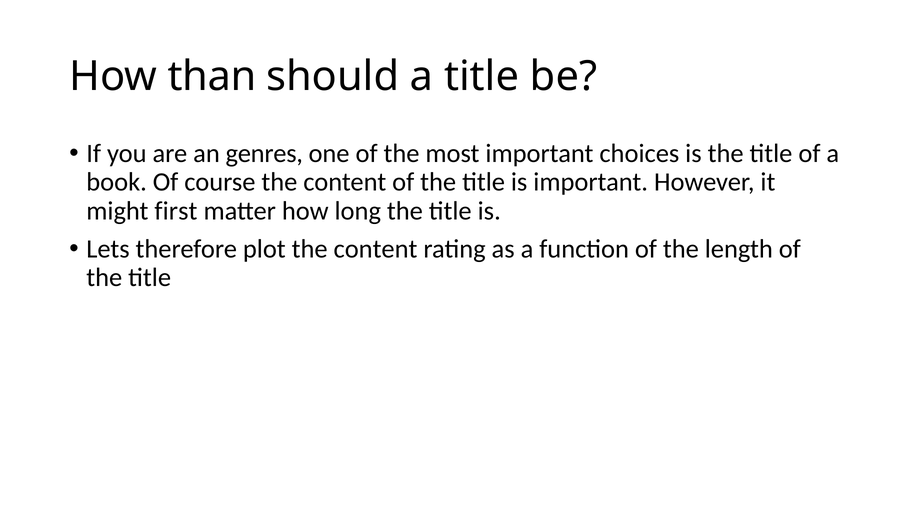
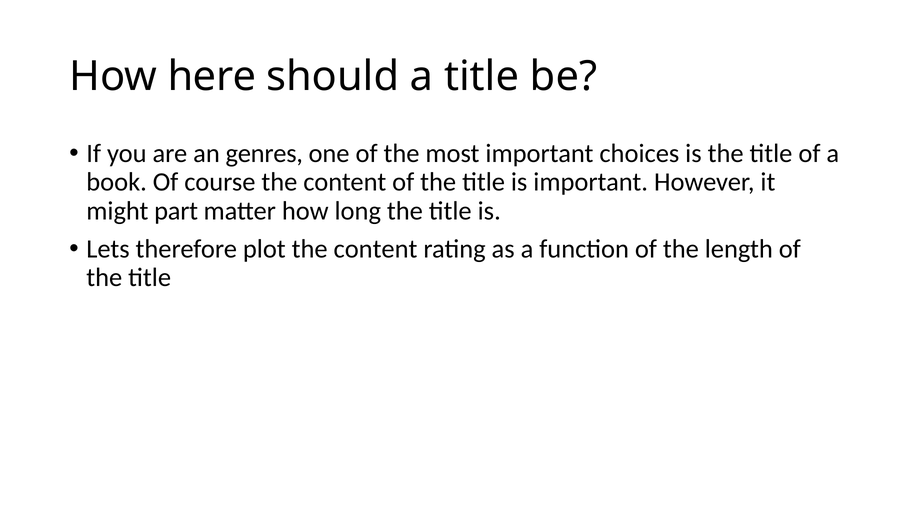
than: than -> here (212, 76)
first: first -> part (176, 211)
